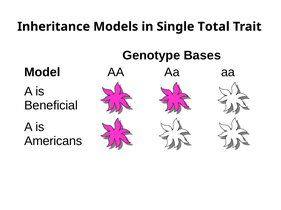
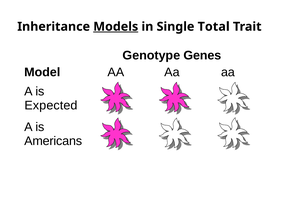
Models underline: none -> present (116, 27)
Bases: Bases -> Genes (202, 56)
Beneficial: Beneficial -> Expected (51, 106)
